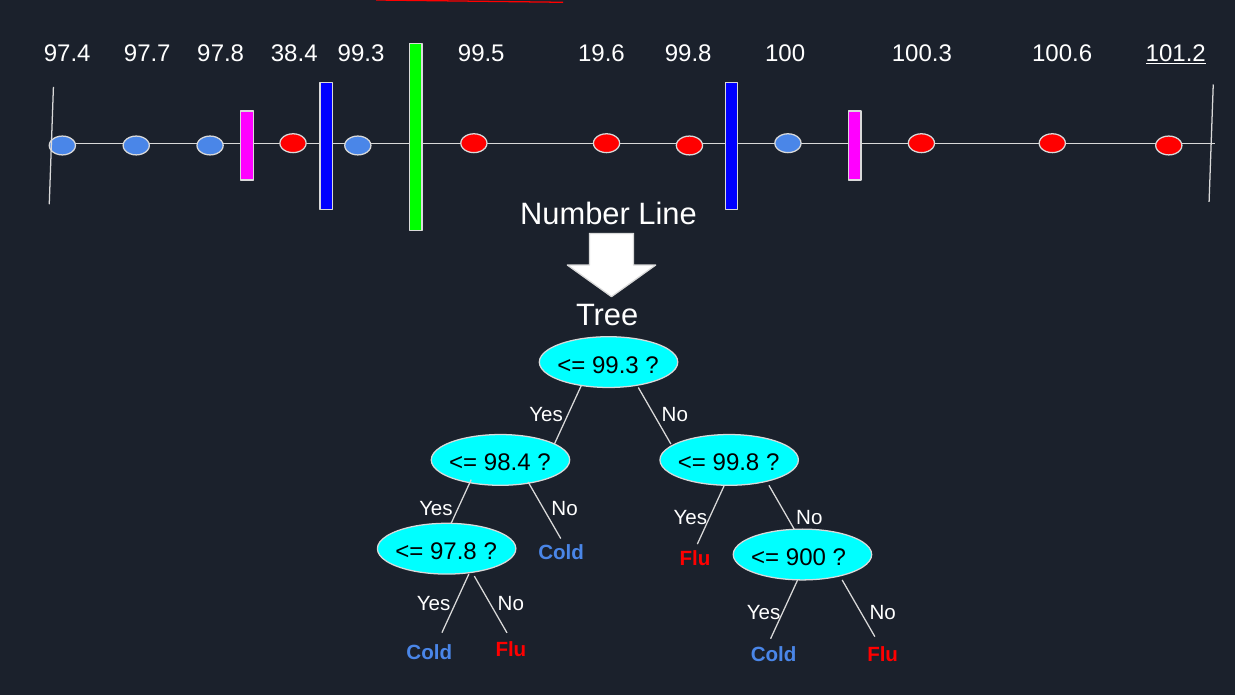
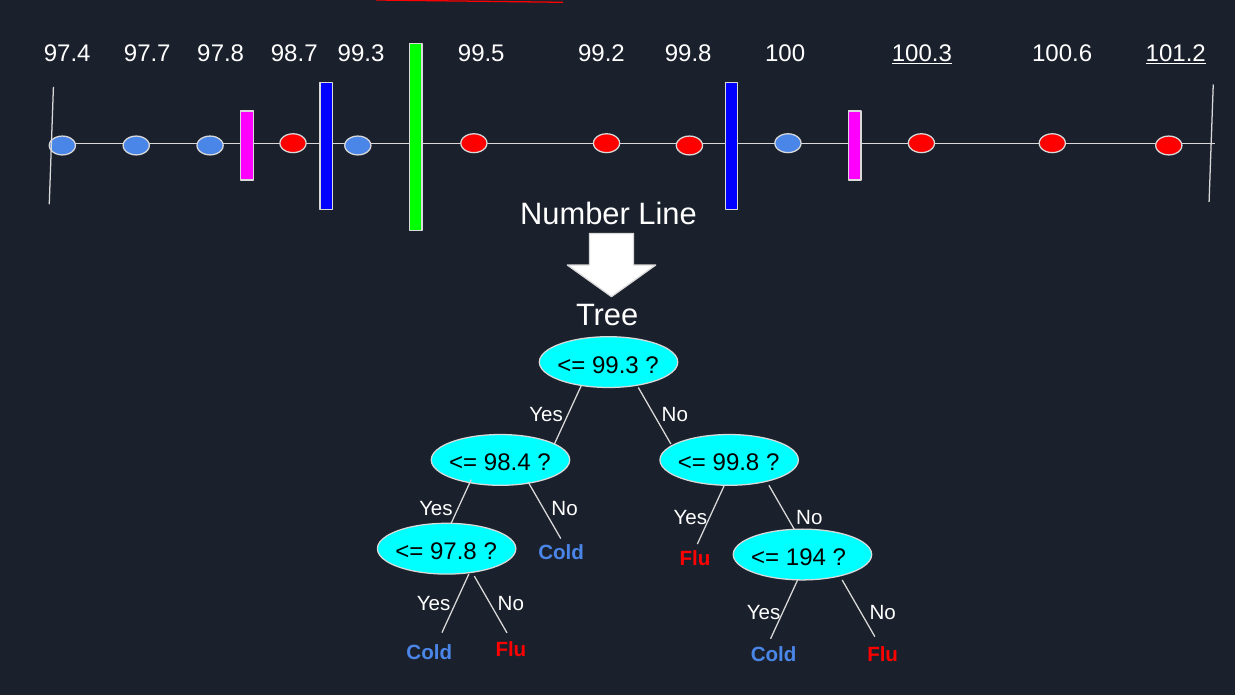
38.4: 38.4 -> 98.7 (294, 53)
19.6: 19.6 -> 99.2 (601, 53)
100.3 underline: none -> present (922, 53)
900: 900 -> 194 (806, 557)
